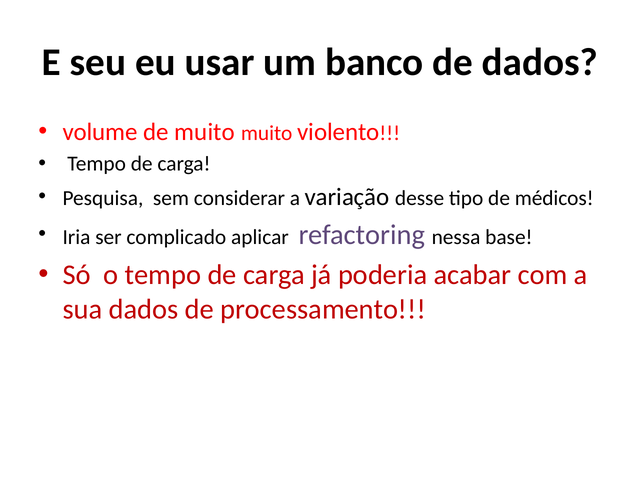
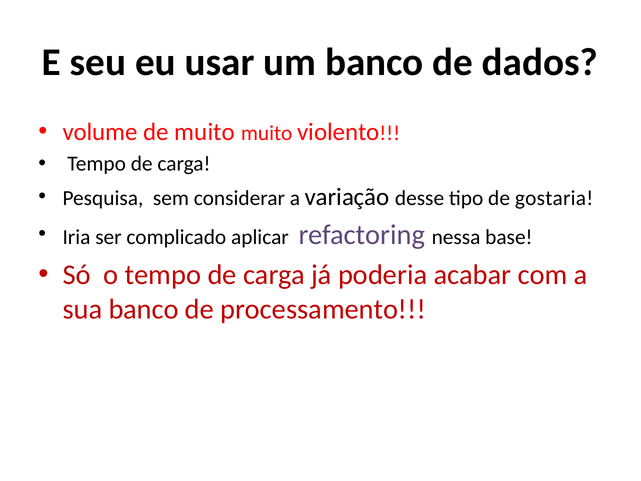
médicos: médicos -> gostaria (554, 198)
sua dados: dados -> banco (144, 309)
